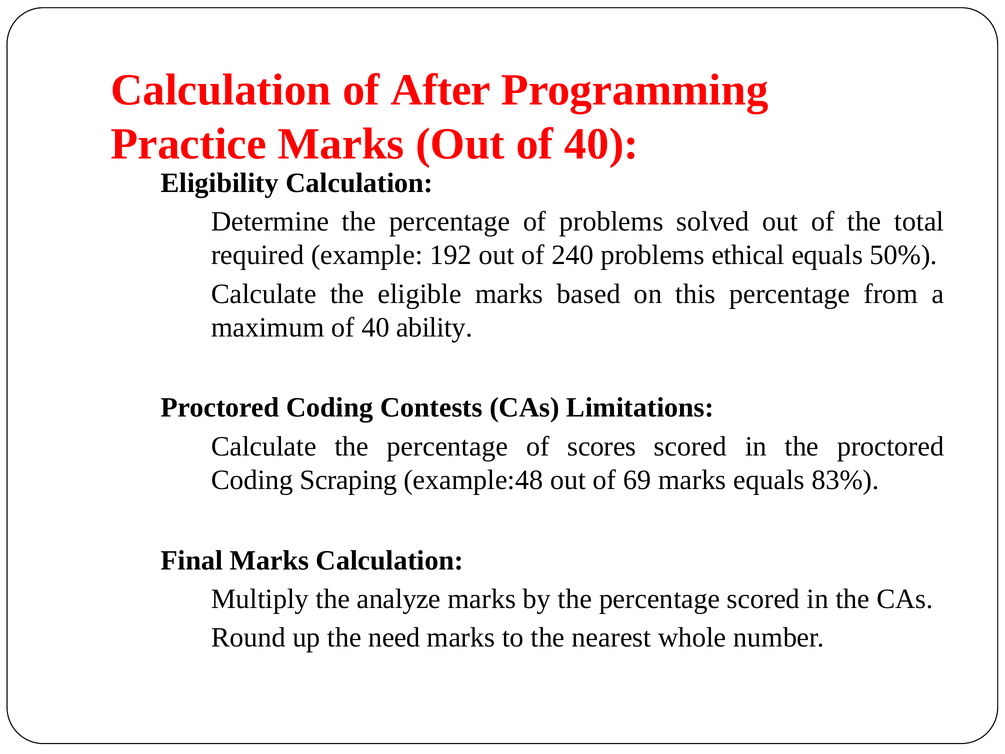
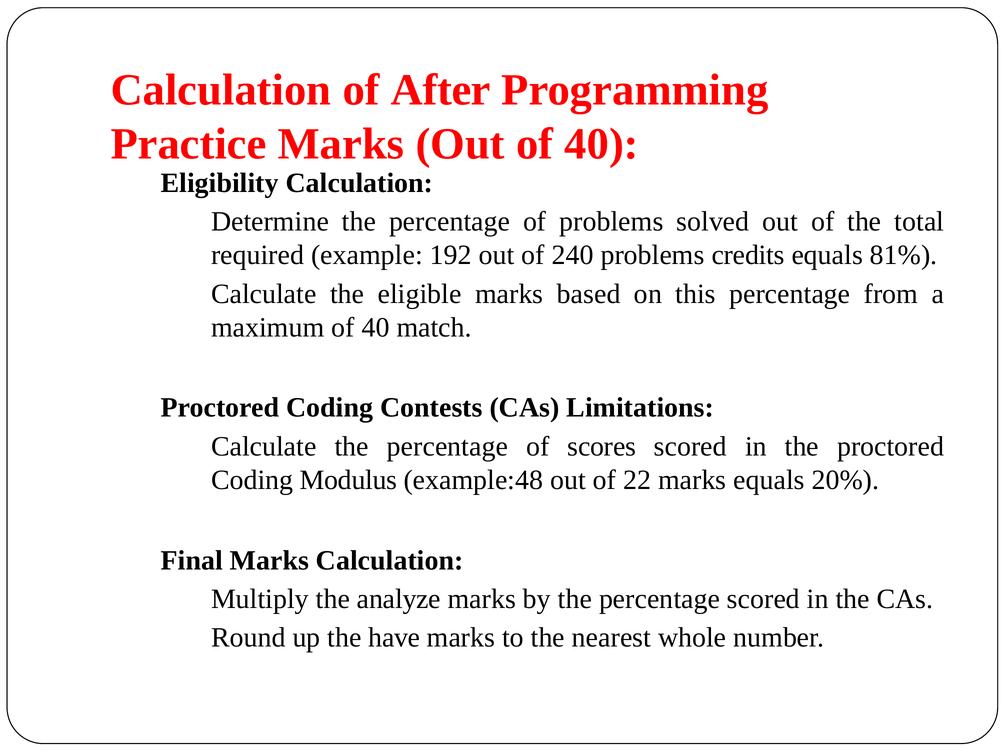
ethical: ethical -> credits (748, 255)
50%: 50% -> 81% (904, 255)
ability: ability -> match (434, 327)
Scraping: Scraping -> Modulus (349, 480)
69: 69 -> 22 (637, 480)
83%: 83% -> 20% (846, 480)
need: need -> have (394, 638)
